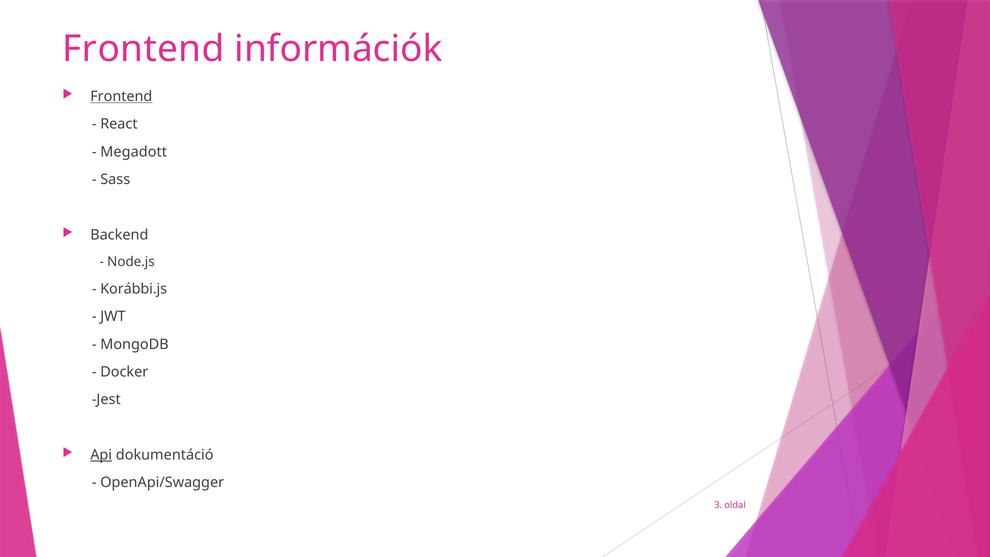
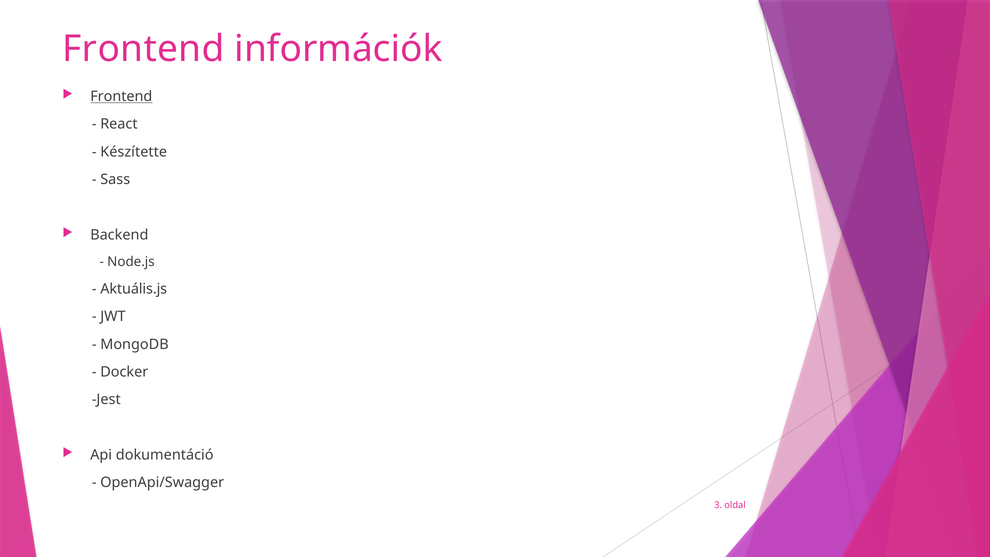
Megadott: Megadott -> Készítette (134, 152)
Korábbi.js: Korábbi.js -> Aktuális.js (134, 289)
Api underline: present -> none (101, 455)
